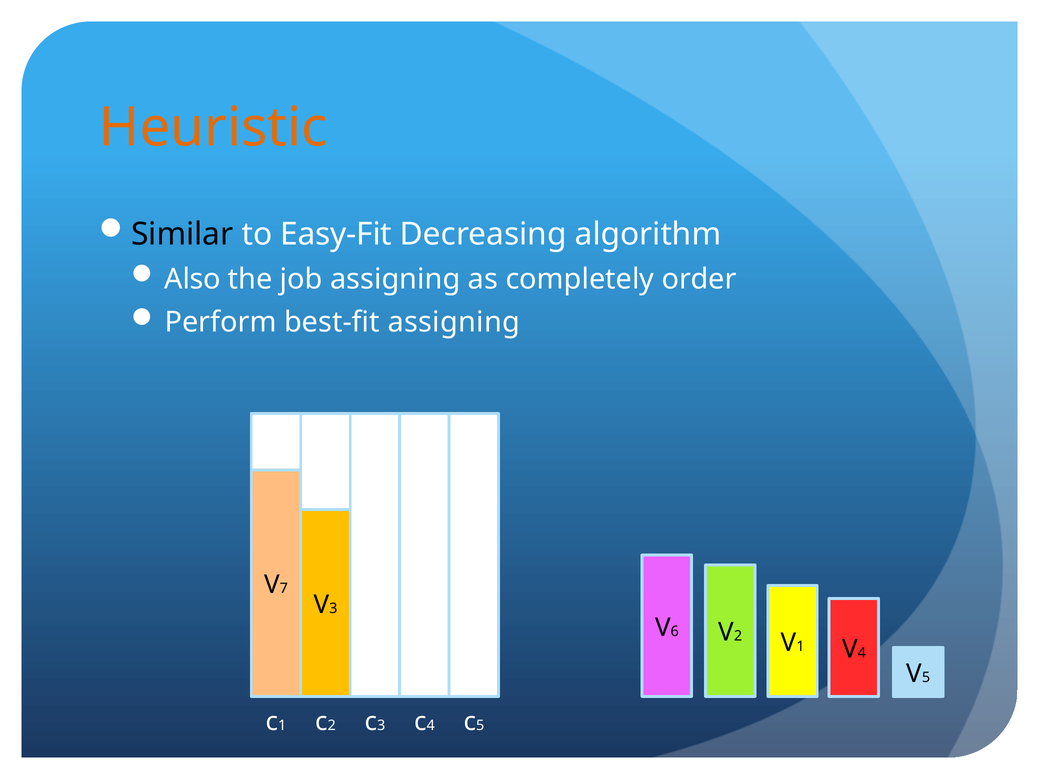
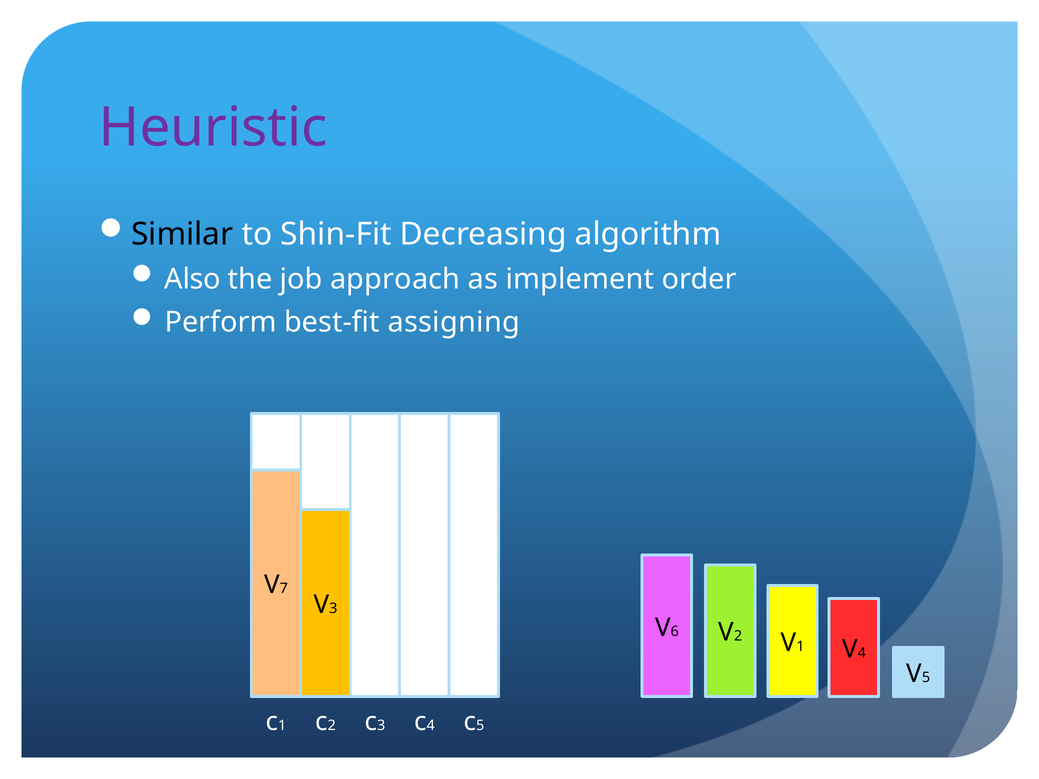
Heuristic colour: orange -> purple (213, 128)
Easy-Fit: Easy-Fit -> Shin-Fit (336, 234)
job assigning: assigning -> approach (395, 279)
completely: completely -> implement (580, 279)
